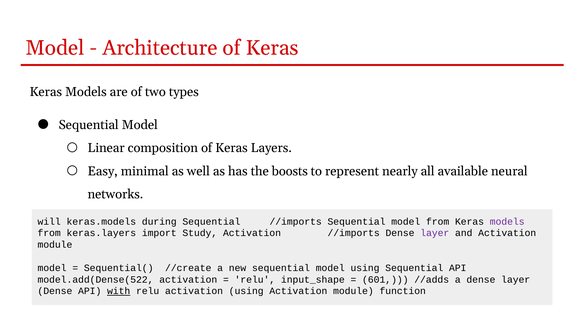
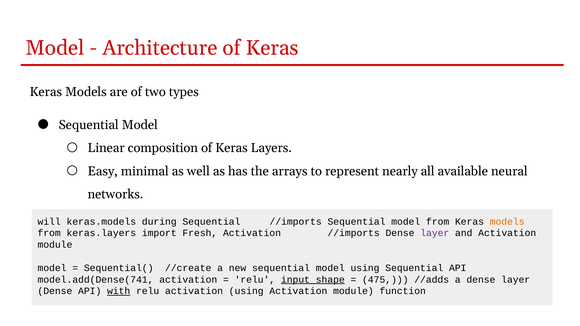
boosts: boosts -> arrays (290, 171)
models colour: purple -> orange (507, 222)
Study: Study -> Fresh (200, 233)
model.add(Dense(522: model.add(Dense(522 -> model.add(Dense(741 (96, 280)
input_shape underline: none -> present (313, 280)
601: 601 -> 475 (385, 280)
